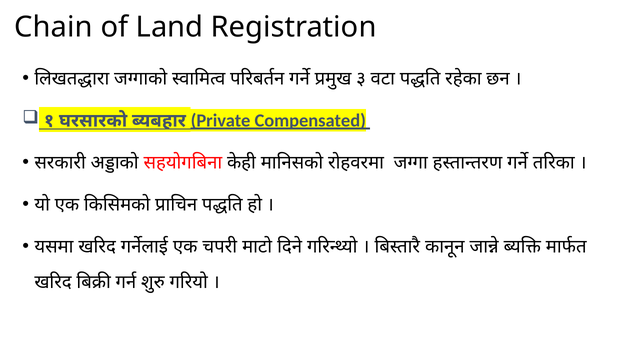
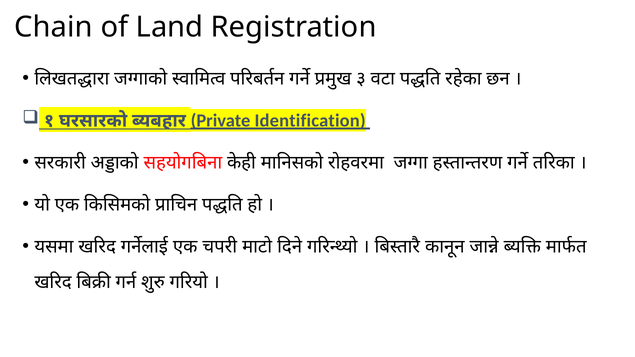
Compensated: Compensated -> Identification (310, 121)
